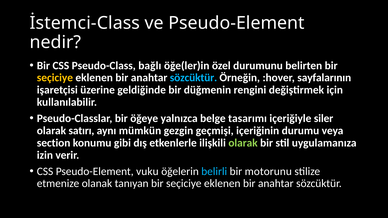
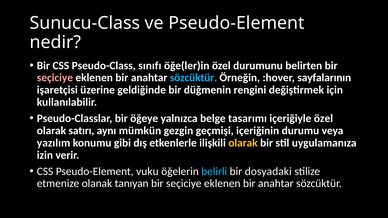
İstemci-Class: İstemci-Class -> Sunucu-Class (85, 23)
bağlı: bağlı -> sınıfı (150, 66)
seçiciye colour: yellow -> pink (55, 78)
içeriğiyle siler: siler -> özel (323, 119)
section: section -> yazılım (54, 143)
olarak colour: light green -> yellow (243, 143)
motorunu: motorunu -> dosyadaki (268, 171)
